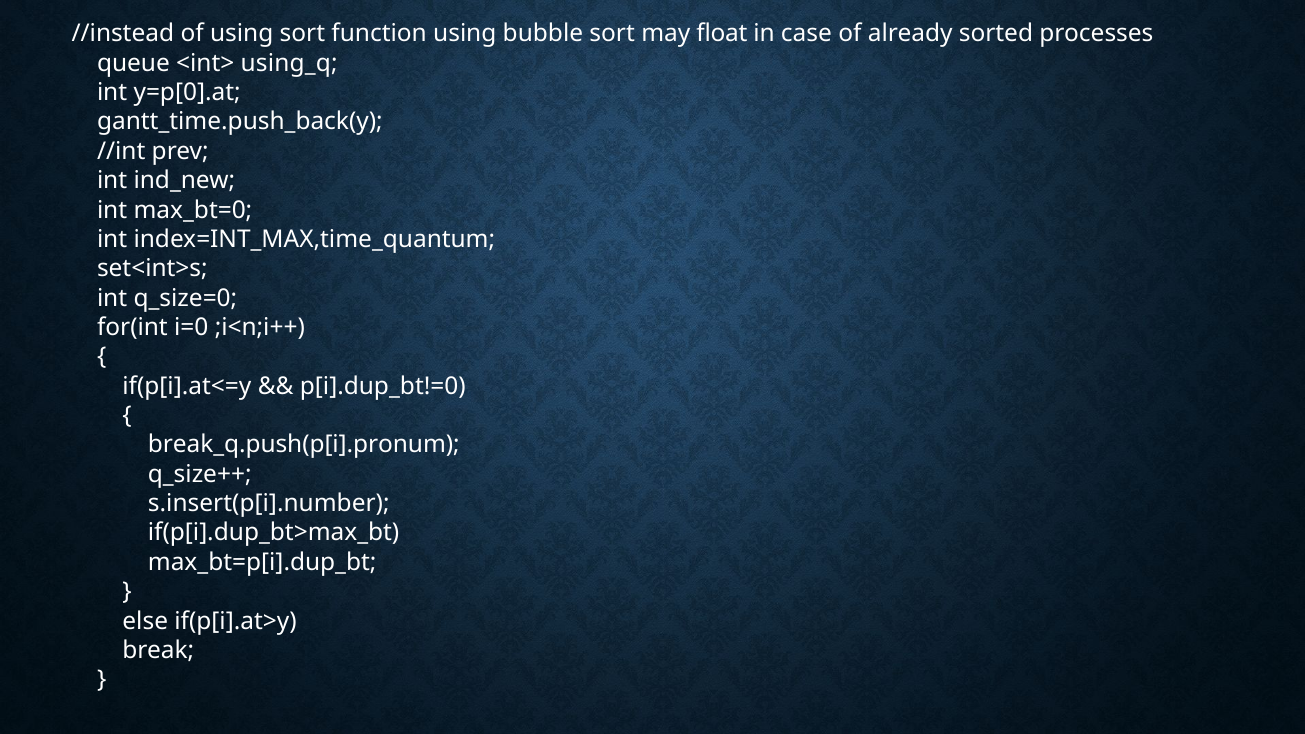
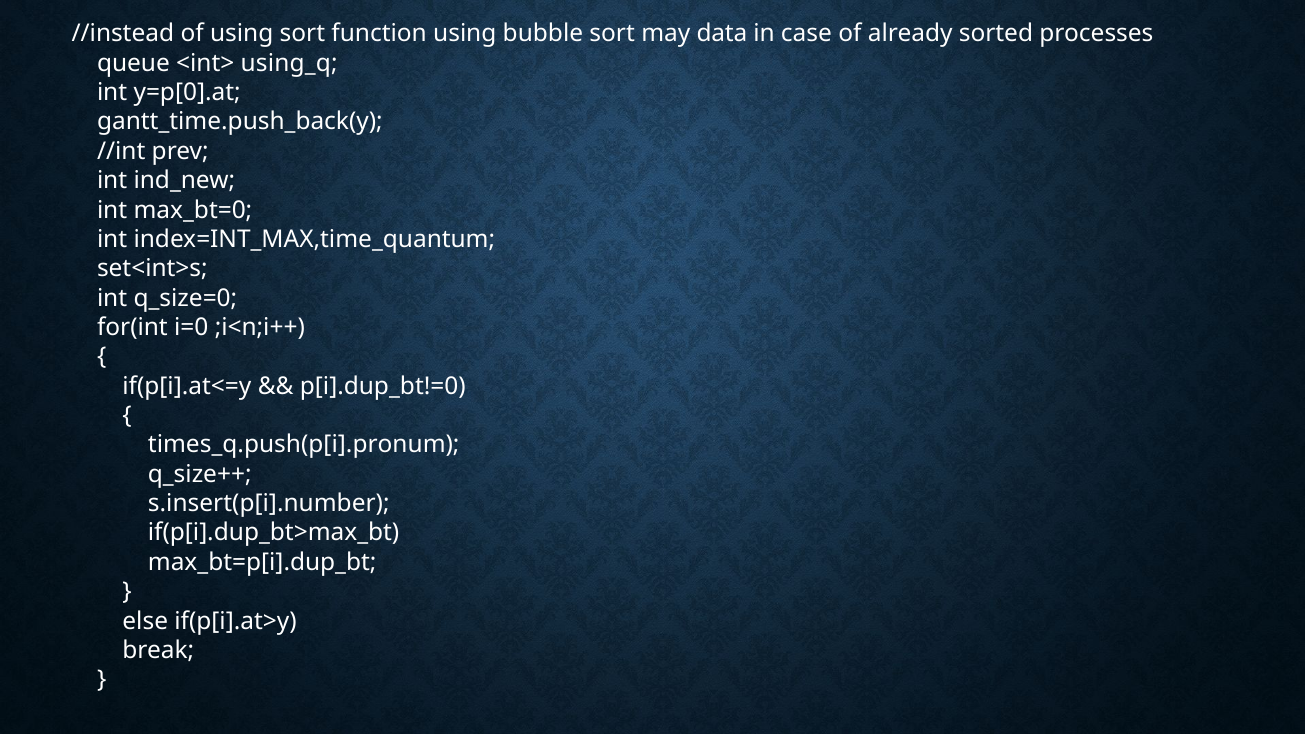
float: float -> data (722, 34)
break_q.push(p[i].pronum: break_q.push(p[i].pronum -> times_q.push(p[i].pronum (304, 445)
